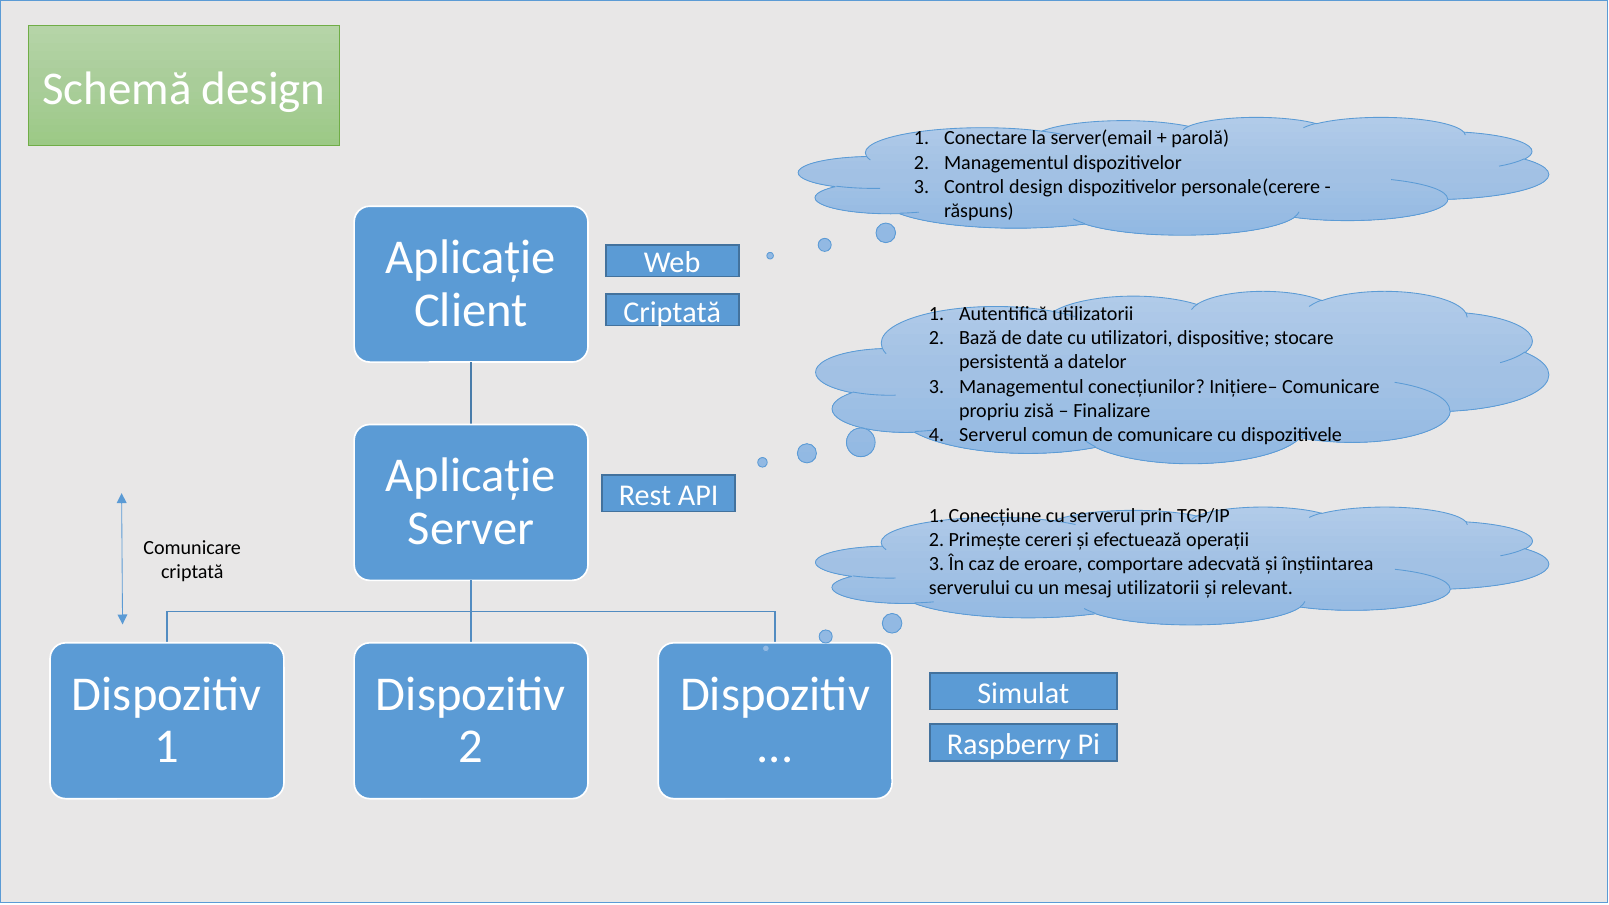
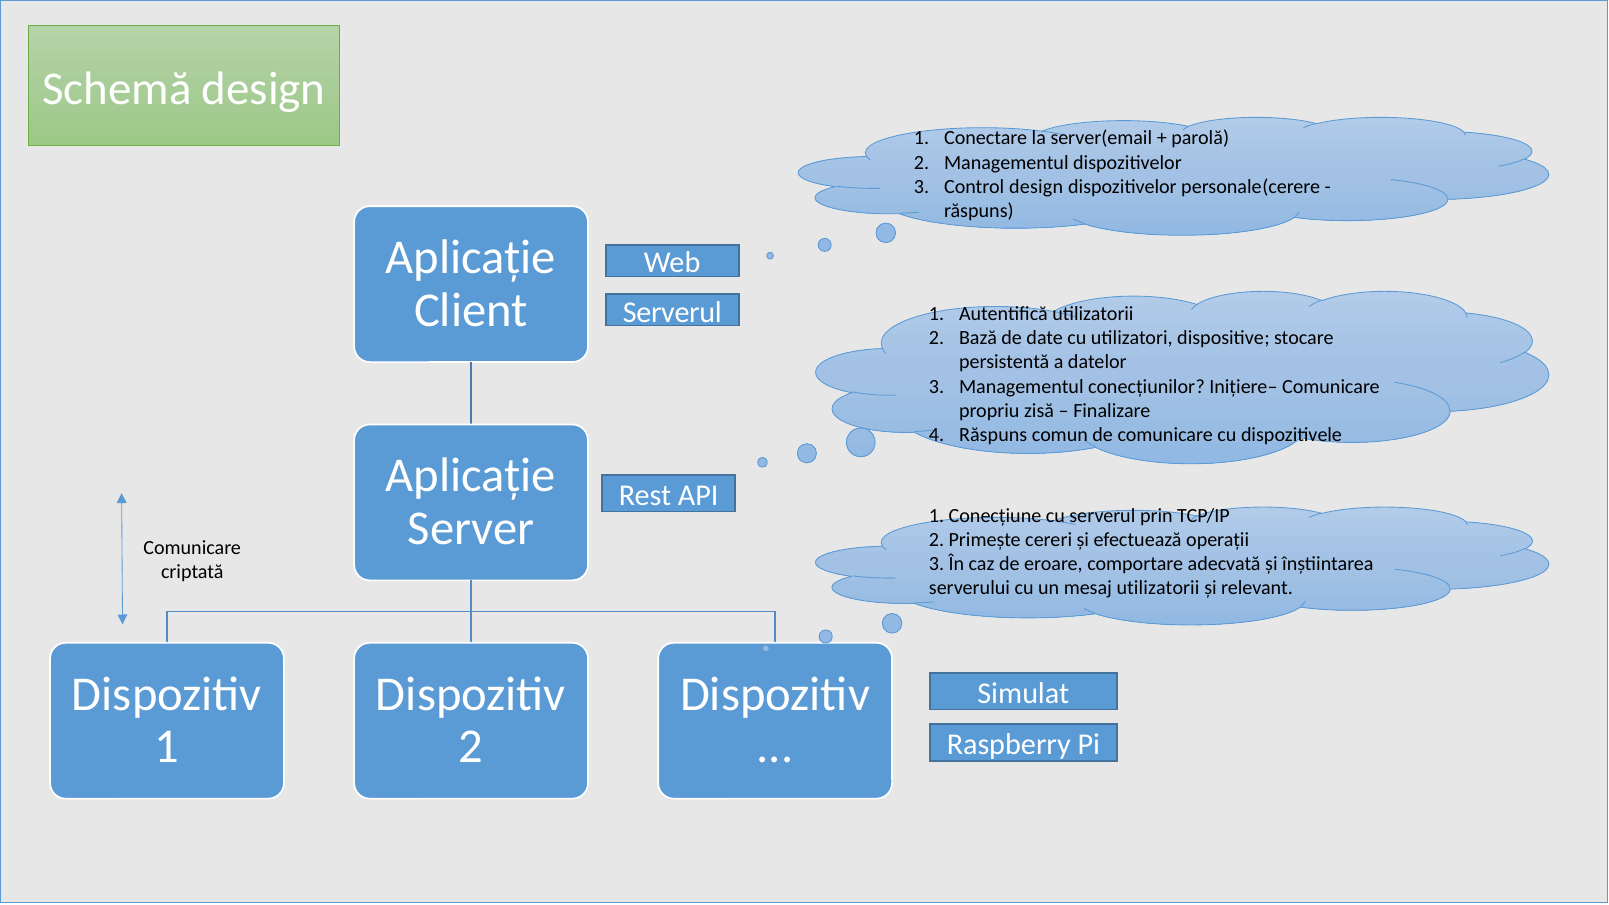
Criptată: Criptată -> Serverul (672, 312)
Serverul: Serverul -> Răspuns (993, 435)
